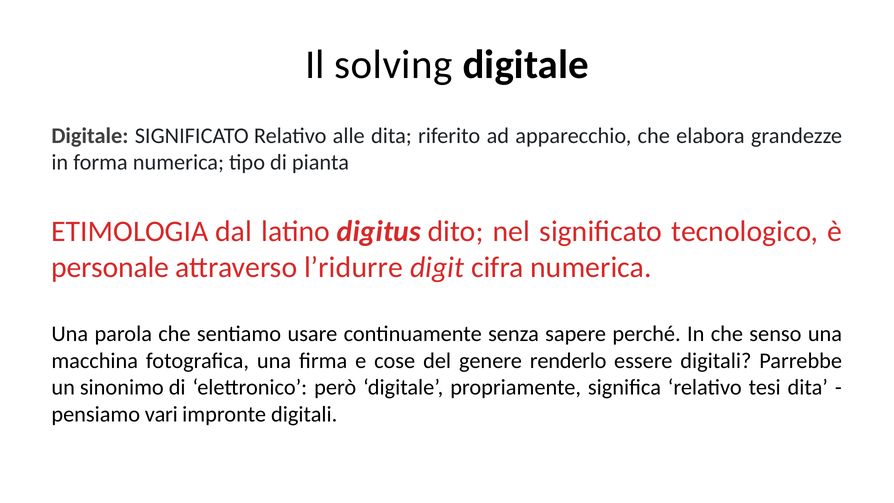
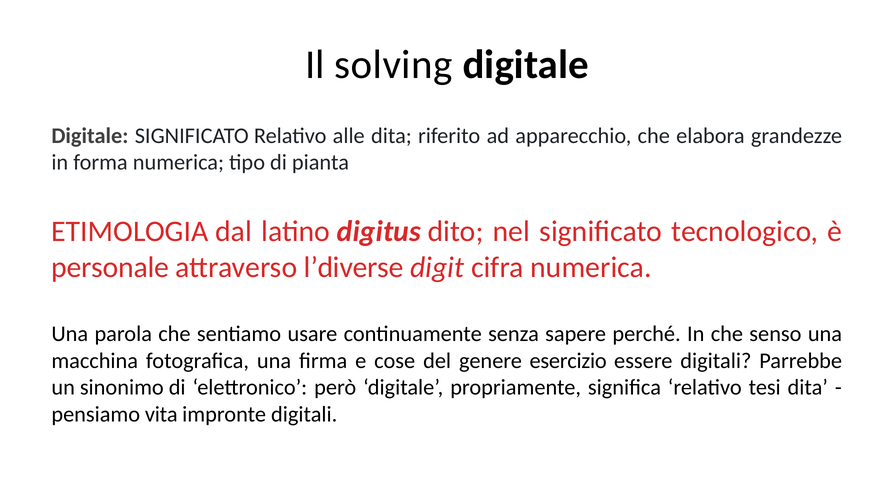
l’ridurre: l’ridurre -> l’diverse (354, 267)
renderlo: renderlo -> esercizio (568, 361)
vari: vari -> vita (161, 414)
